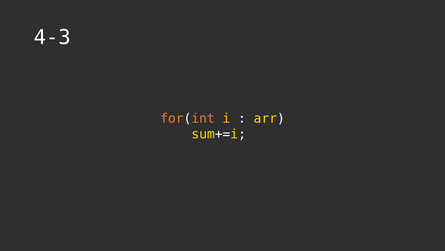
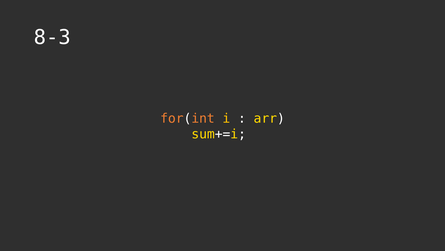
4-3: 4-3 -> 8-3 (52, 37)
